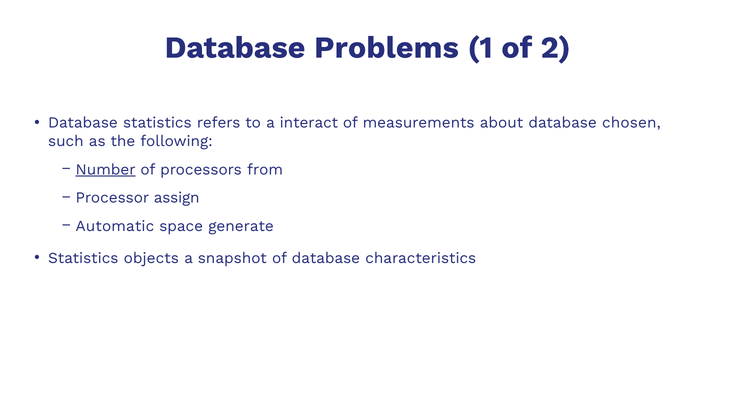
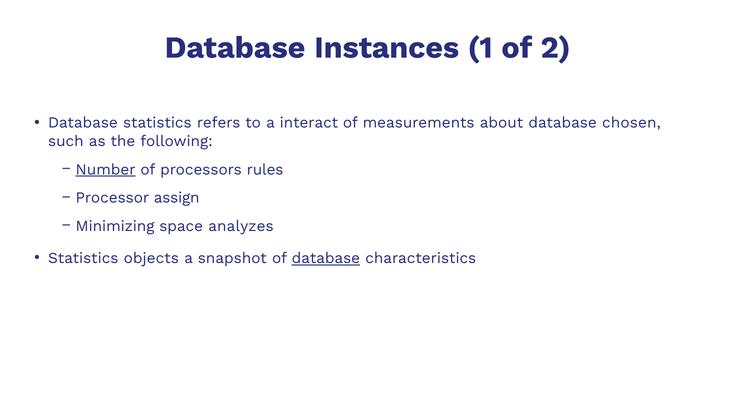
Problems: Problems -> Instances (387, 48)
from: from -> rules (265, 170)
Automatic: Automatic -> Minimizing (115, 226)
generate: generate -> analyzes (241, 226)
database underline: none -> present (326, 259)
